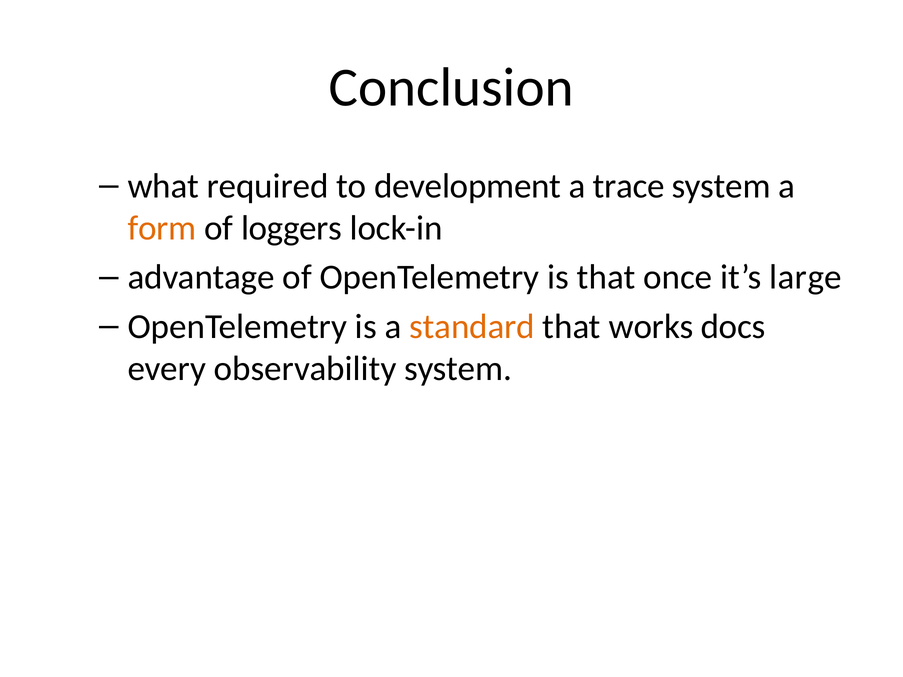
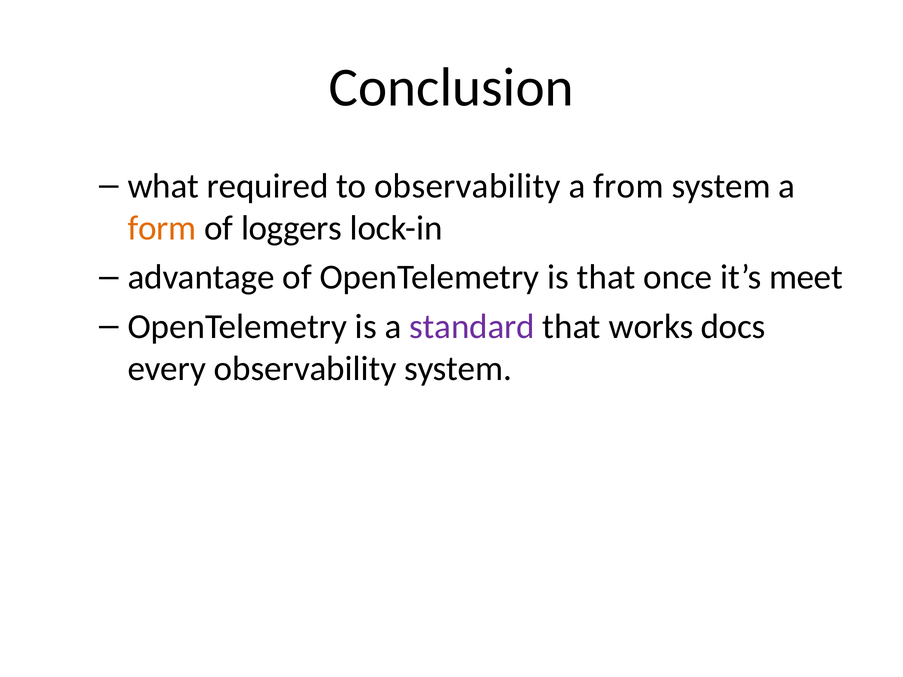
to development: development -> observability (467, 186)
trace: trace -> from (629, 186)
large: large -> meet (806, 277)
standard colour: orange -> purple (472, 327)
